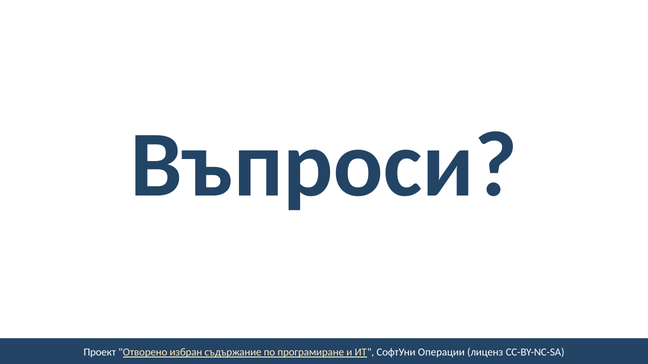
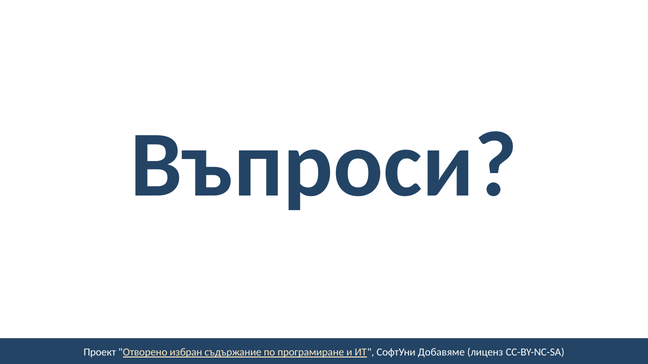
Операции: Операции -> Добавяме (441, 353)
